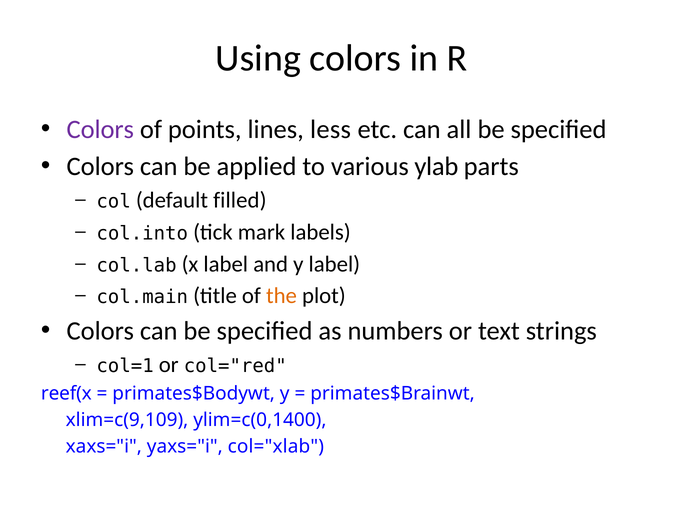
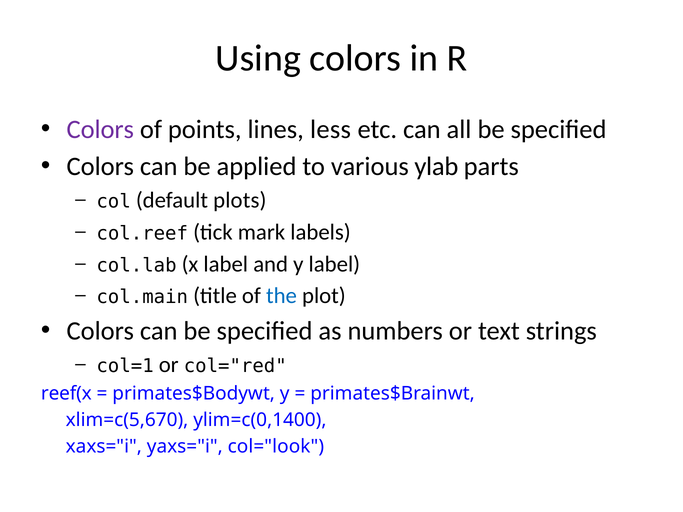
filled: filled -> plots (240, 200)
col.into: col.into -> col.reef (142, 234)
the colour: orange -> blue (281, 296)
xlim=c(9,109: xlim=c(9,109 -> xlim=c(5,670 (127, 420)
col="xlab: col="xlab -> col="look (276, 447)
